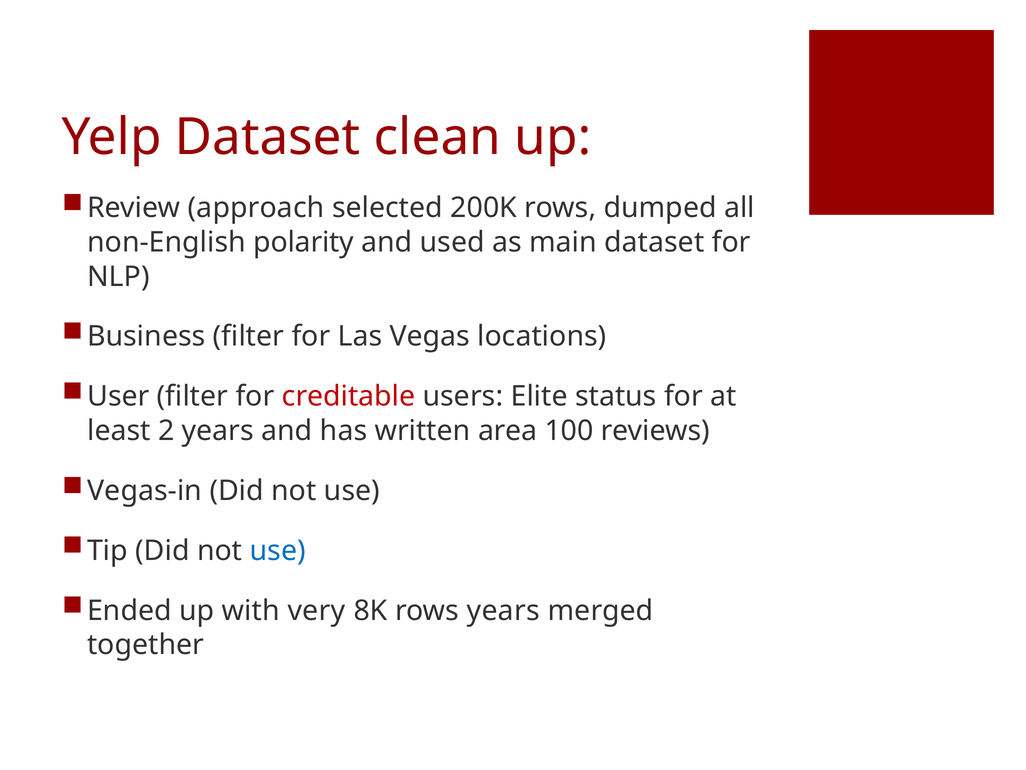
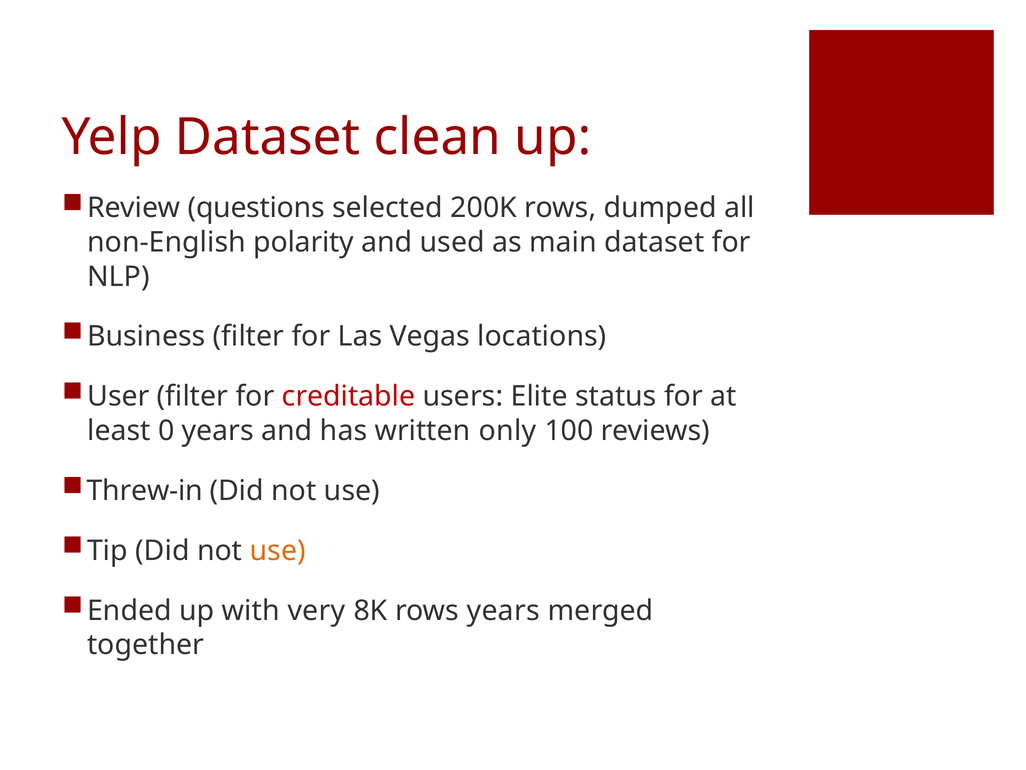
approach: approach -> questions (256, 208)
2: 2 -> 0 (166, 431)
area: area -> only (507, 431)
Vegas-in: Vegas-in -> Threw-in (145, 490)
use colour: blue -> orange (278, 550)
